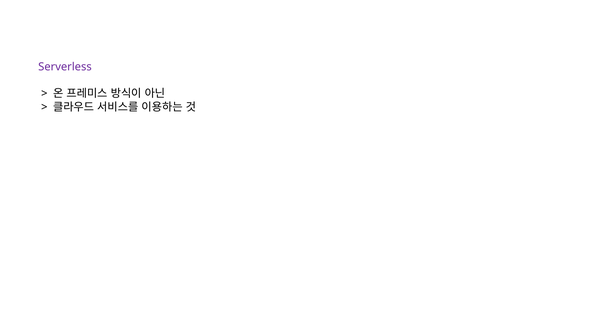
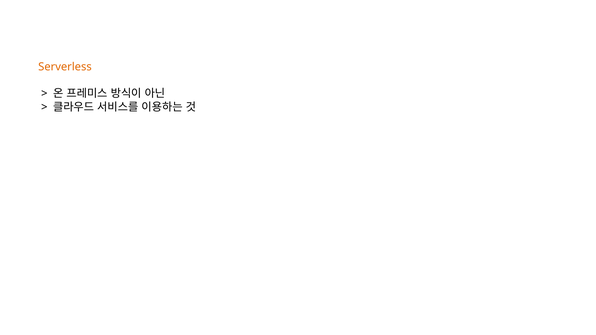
Serverless colour: purple -> orange (65, 67)
